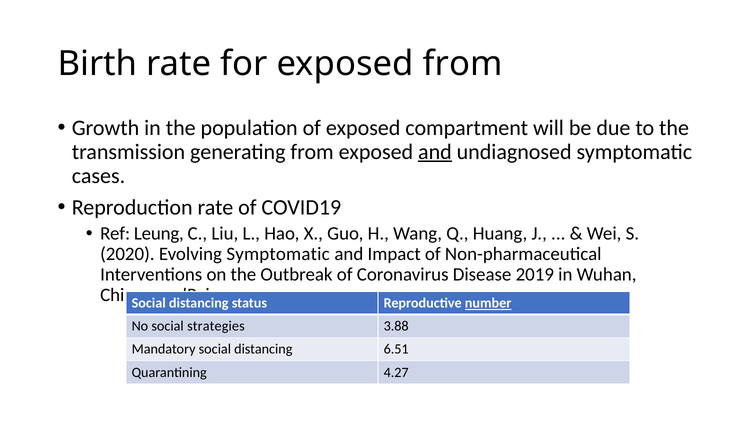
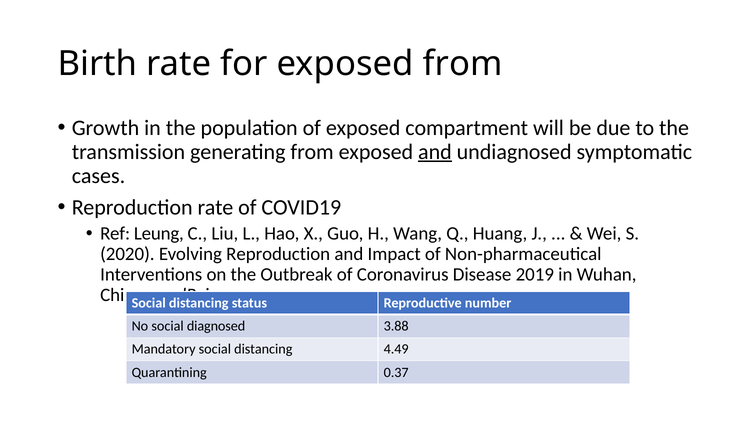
Evolving Symptomatic: Symptomatic -> Reproduction (278, 254)
number underline: present -> none (488, 303)
strategies: strategies -> diagnosed (216, 326)
6.51: 6.51 -> 4.49 (396, 349)
4.27: 4.27 -> 0.37 (396, 372)
